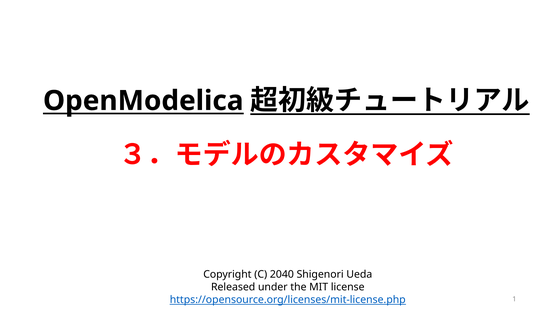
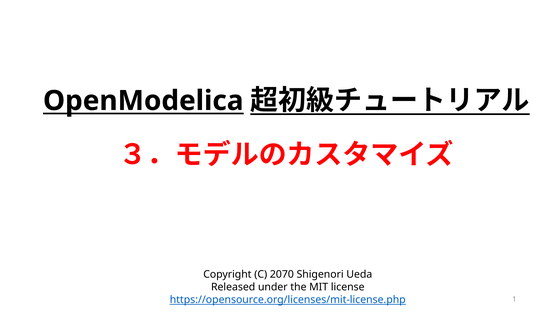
2040: 2040 -> 2070 (282, 275)
